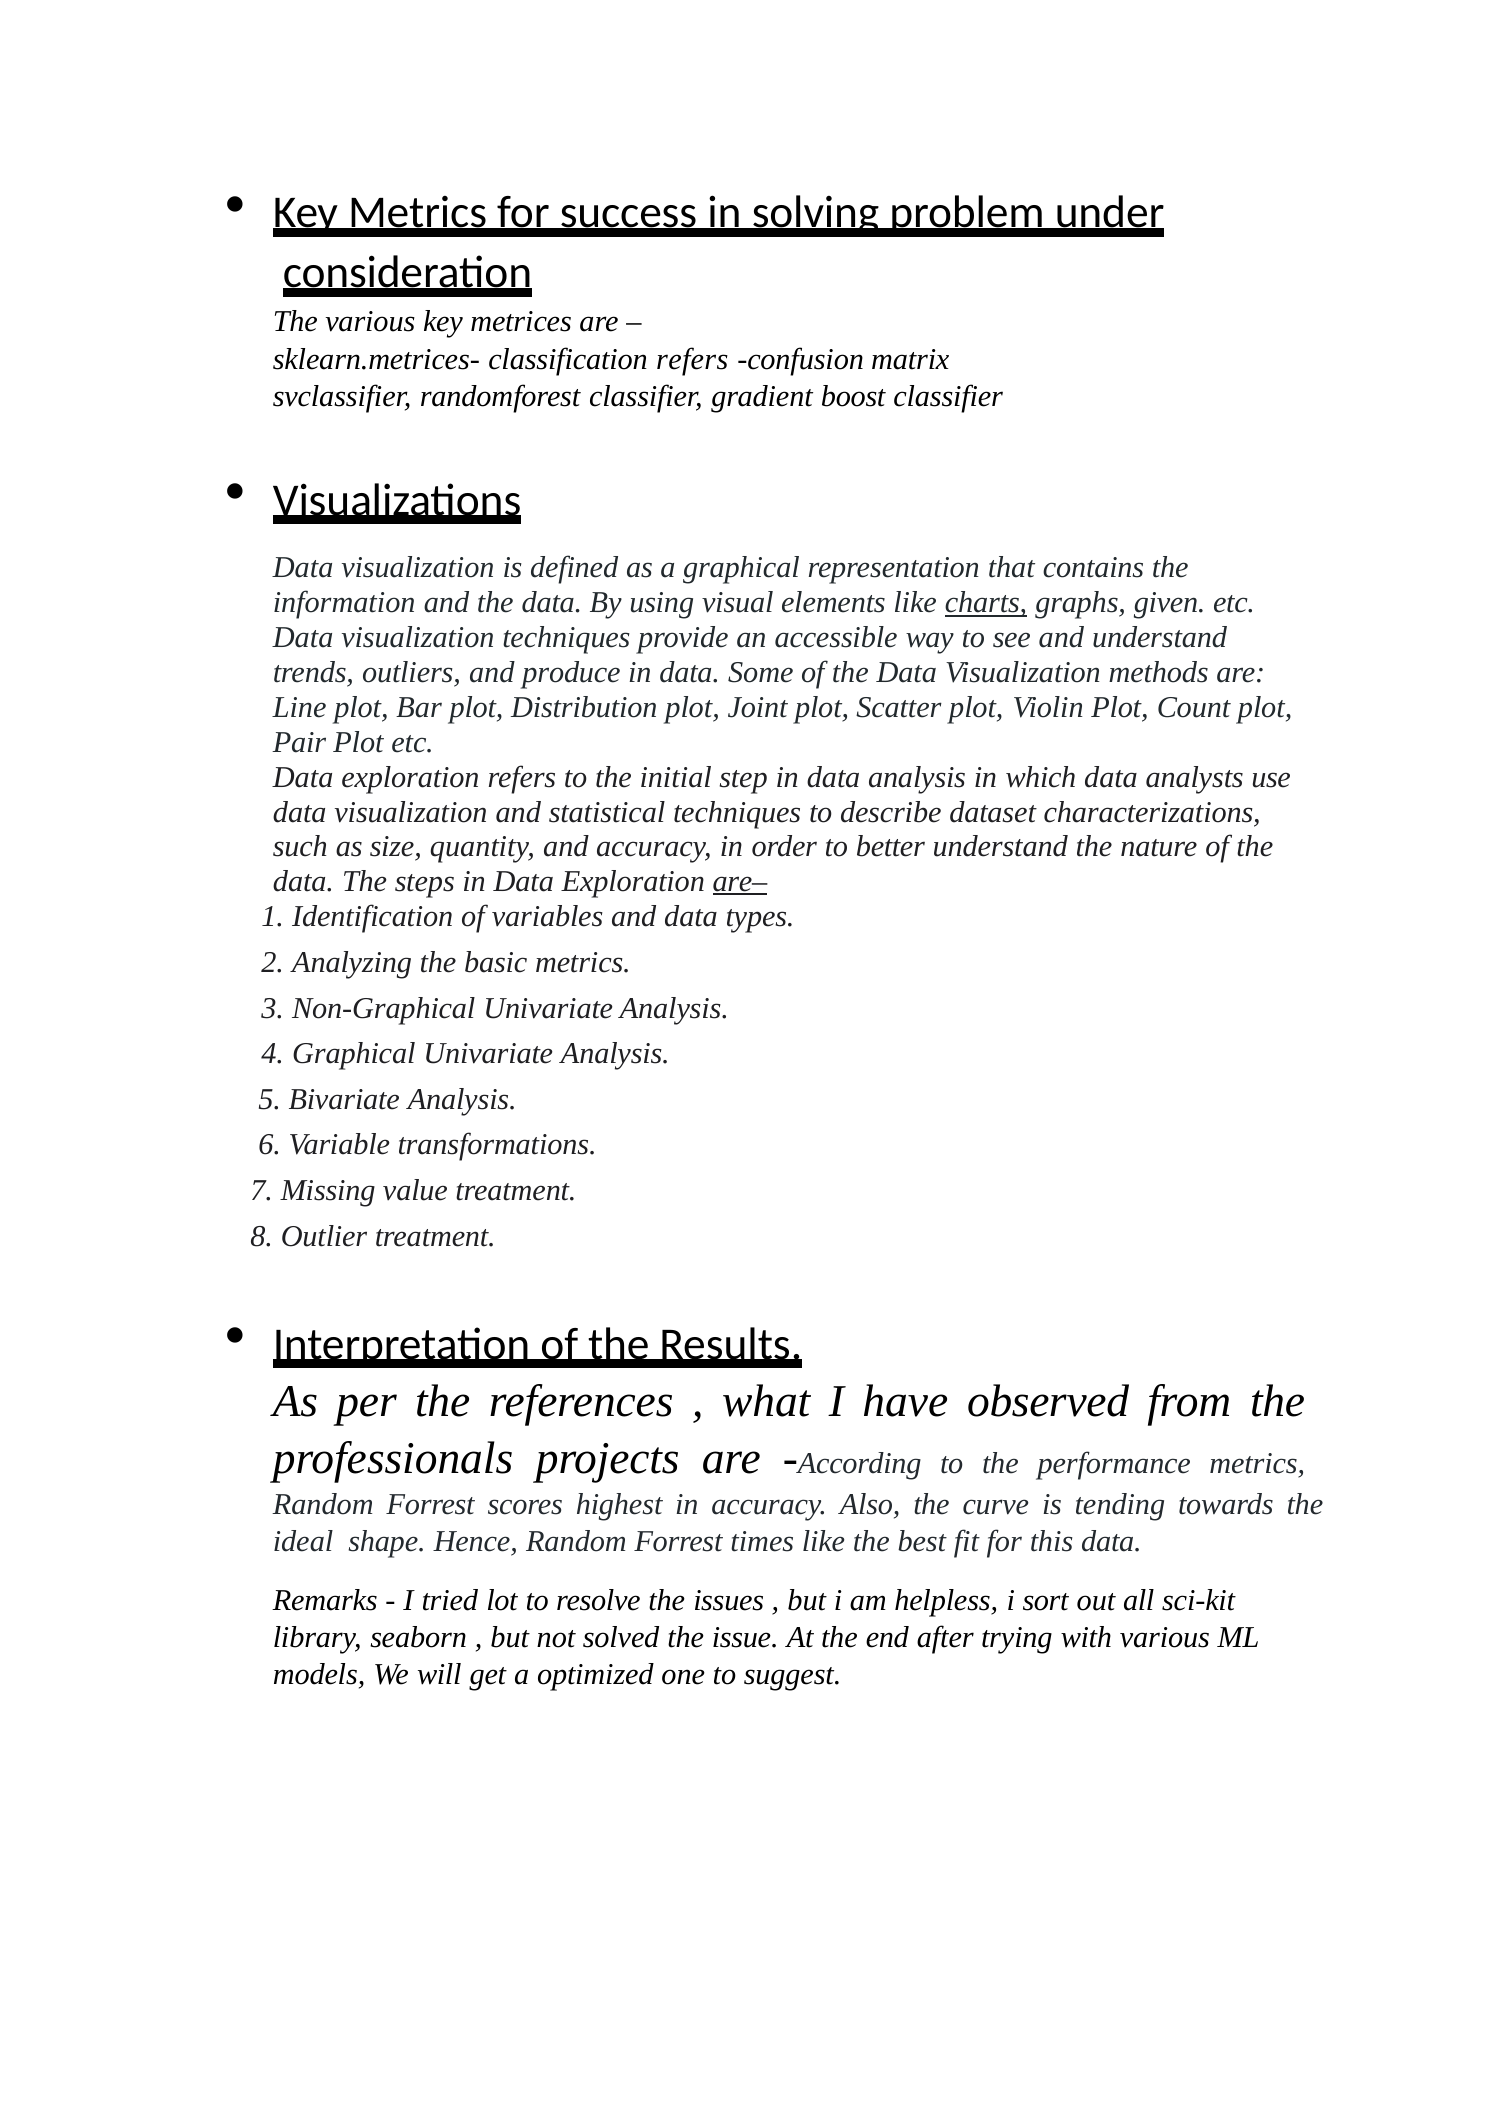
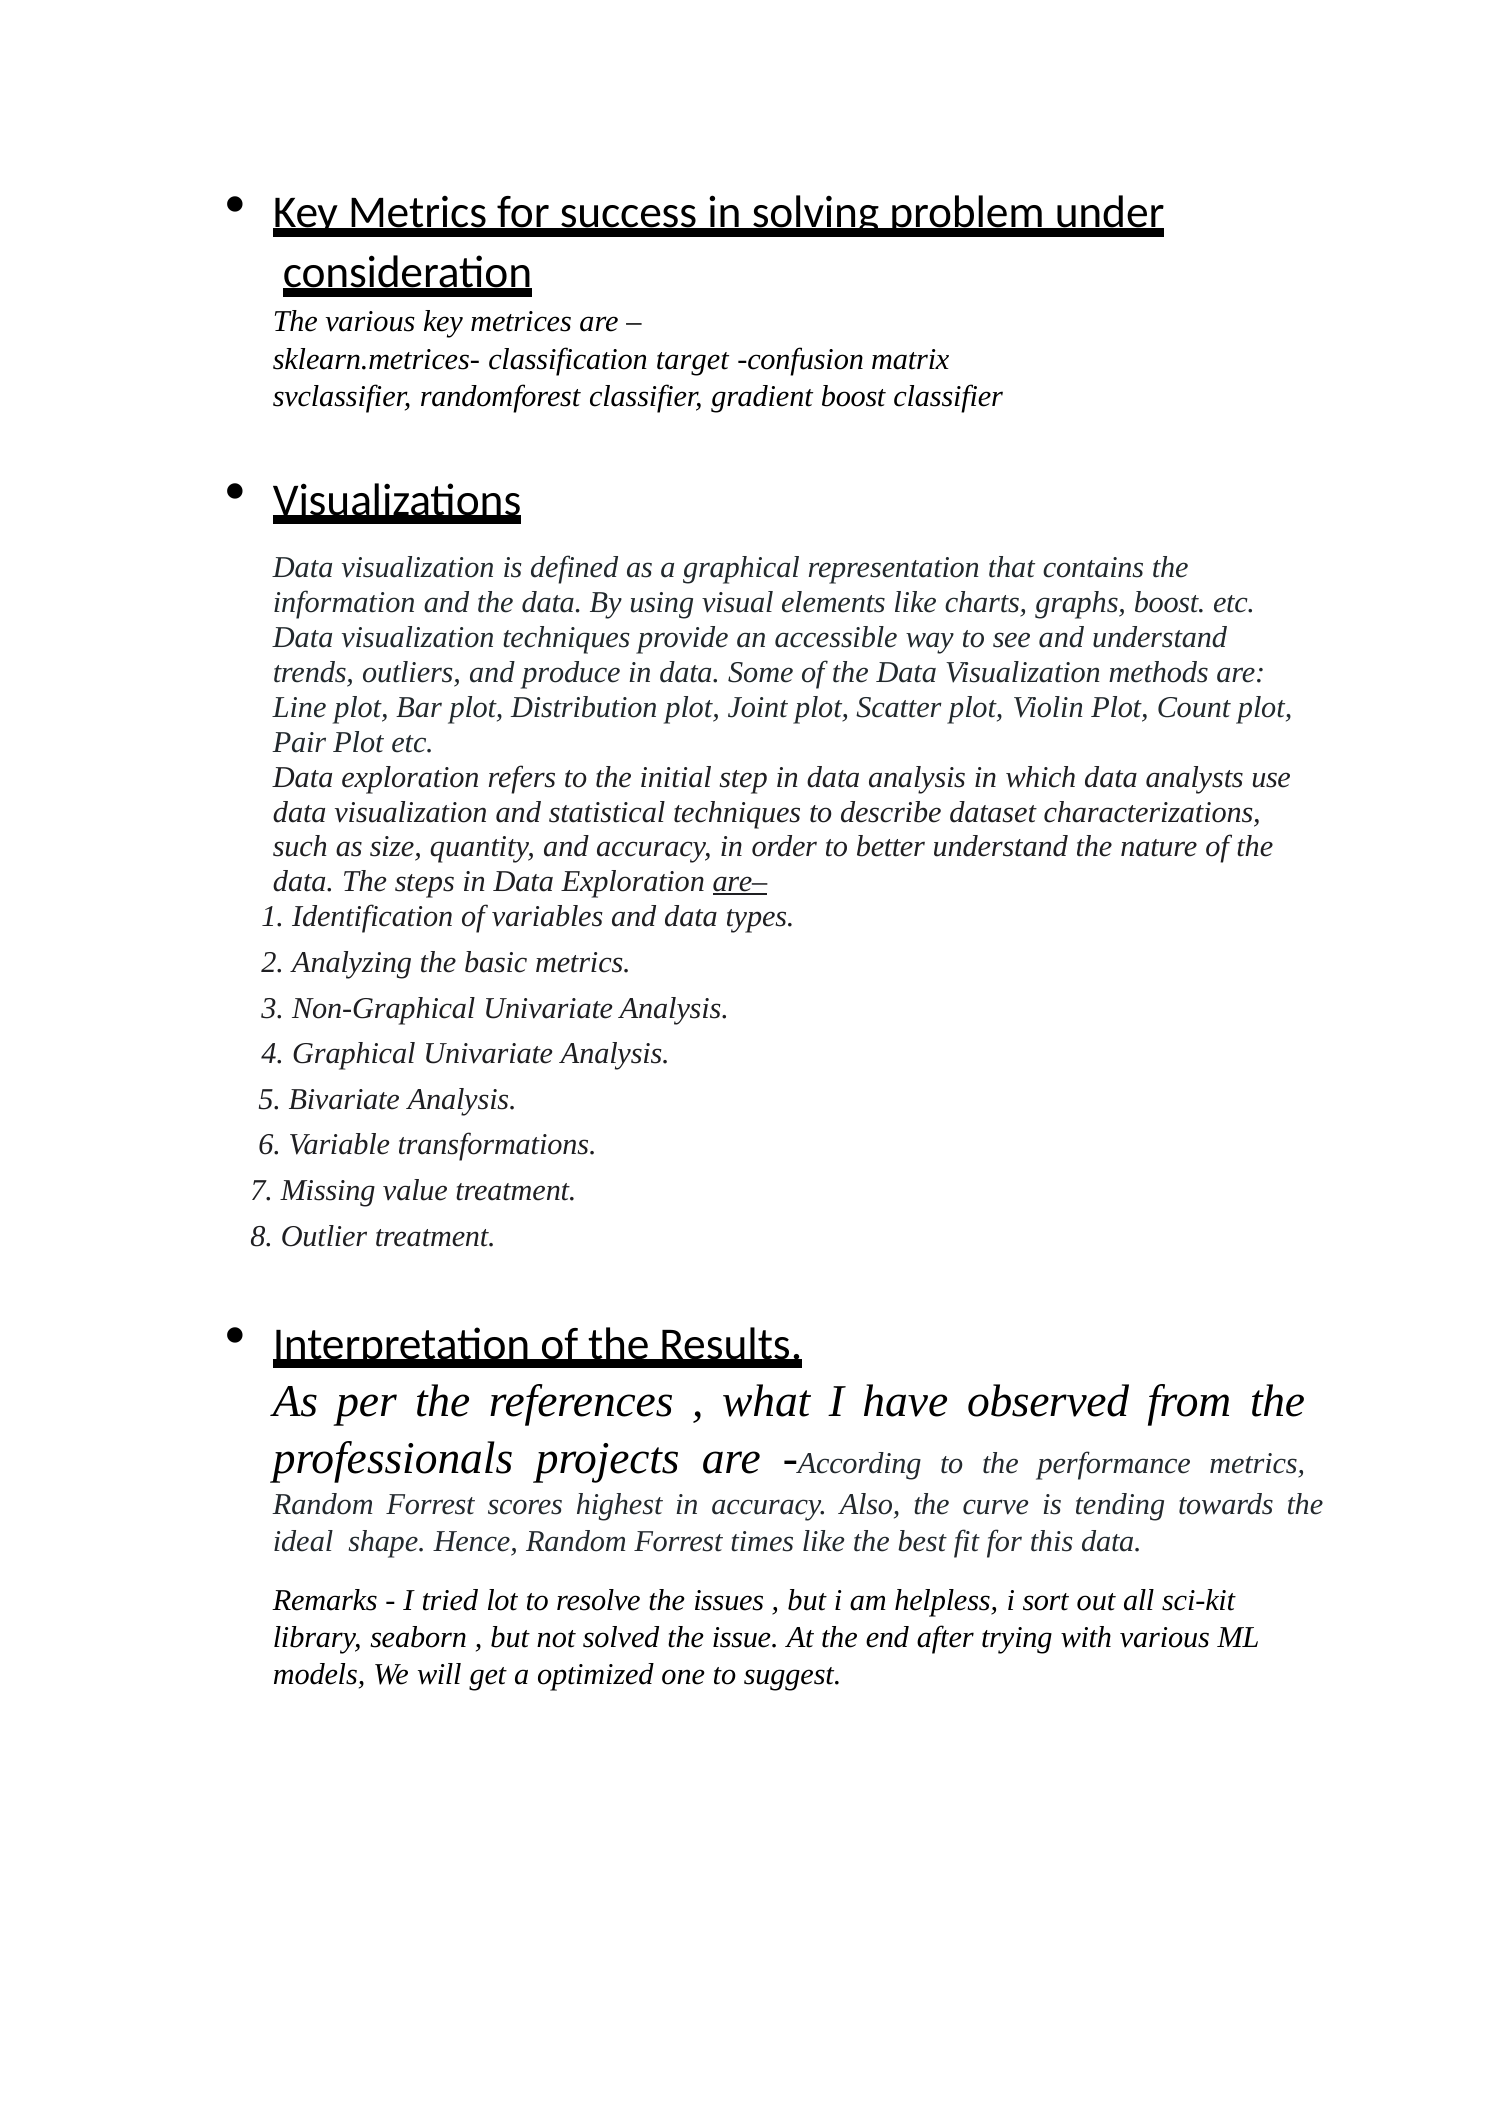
classification refers: refers -> target (692, 359)
charts underline: present -> none (986, 603)
graphs given: given -> boost (1170, 603)
